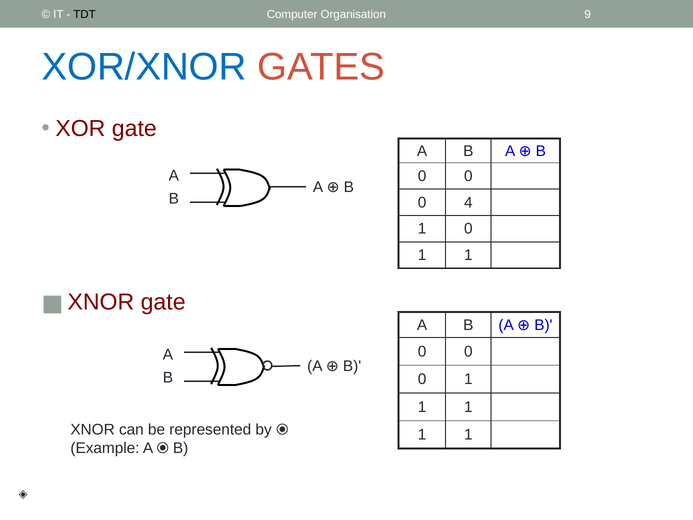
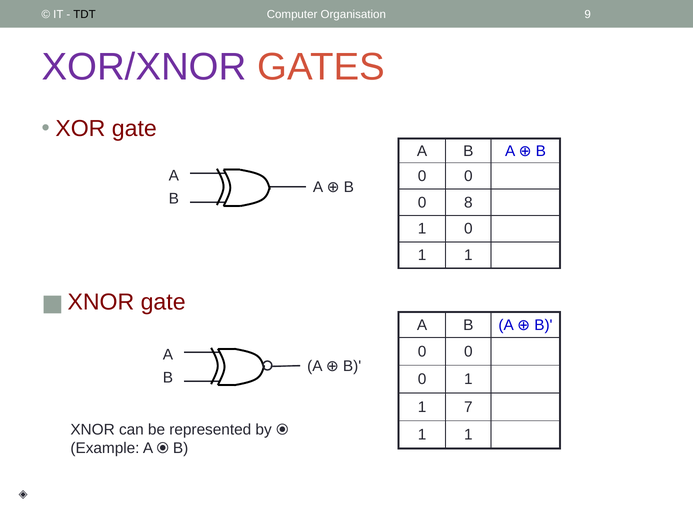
XOR/XNOR colour: blue -> purple (144, 67)
4: 4 -> 8 (468, 202)
1: 1 -> 7 (468, 407)
